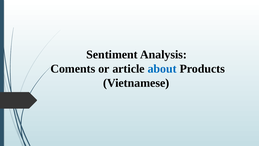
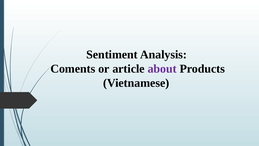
about colour: blue -> purple (162, 69)
